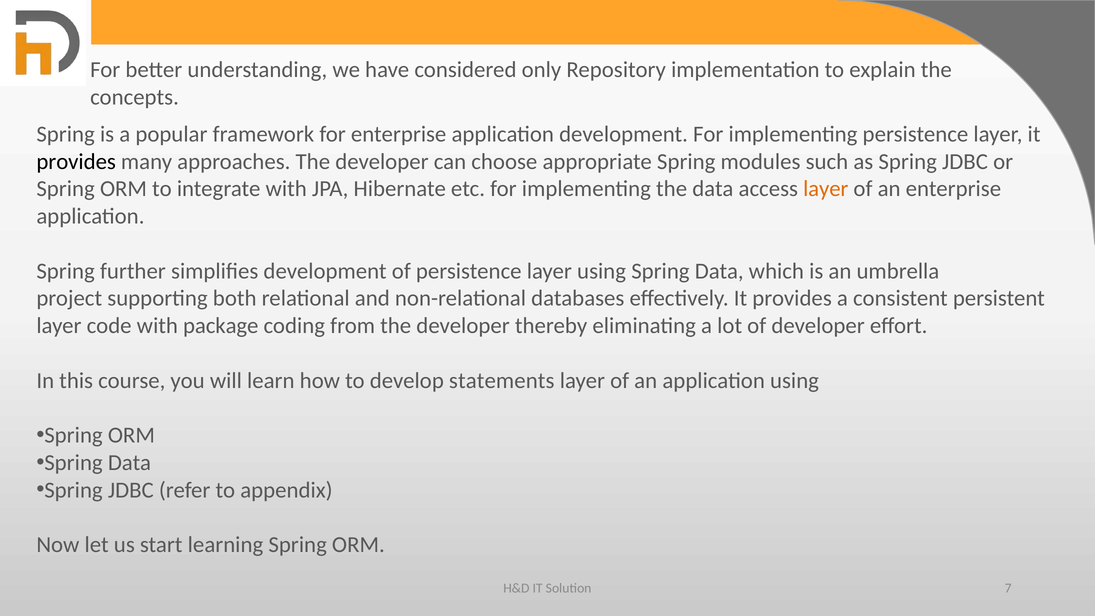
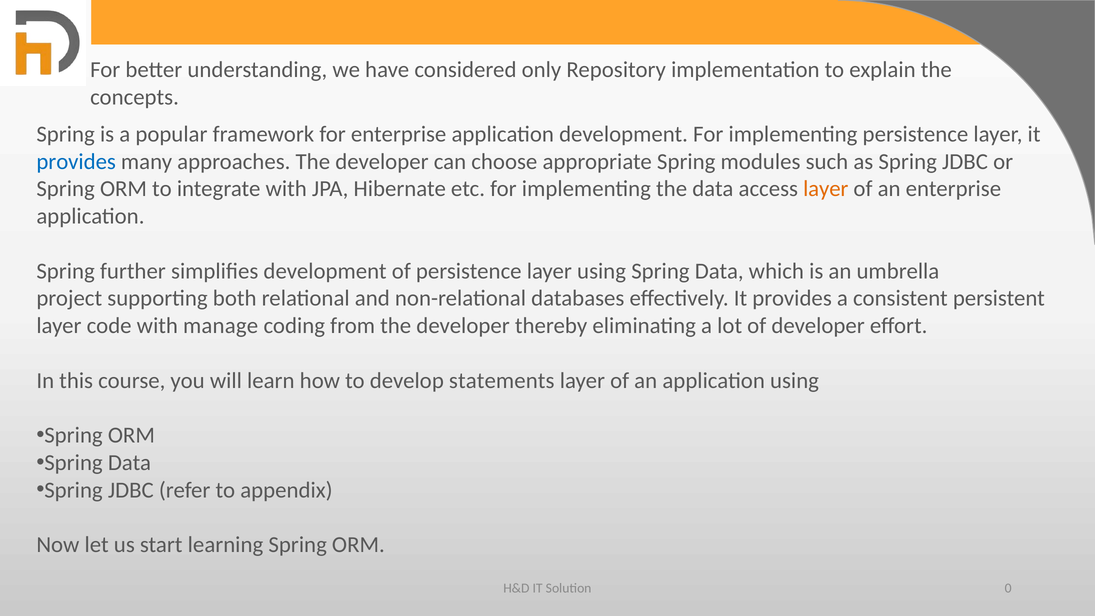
provides colour: black -> blue (76, 162)
package: package -> manage (221, 326)
7: 7 -> 0 (1008, 588)
